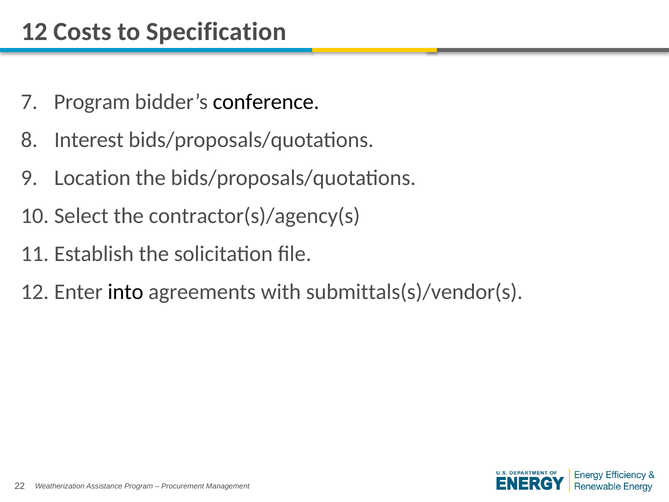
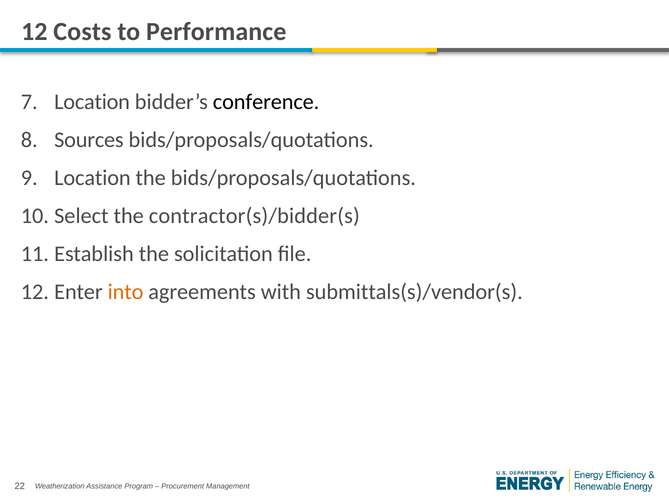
Specification: Specification -> Performance (216, 32)
Program: Program -> Location (92, 102)
Interest: Interest -> Sources (89, 140)
contractor(s)/agency(s: contractor(s)/agency(s -> contractor(s)/bidder(s (254, 216)
into colour: black -> orange (126, 292)
